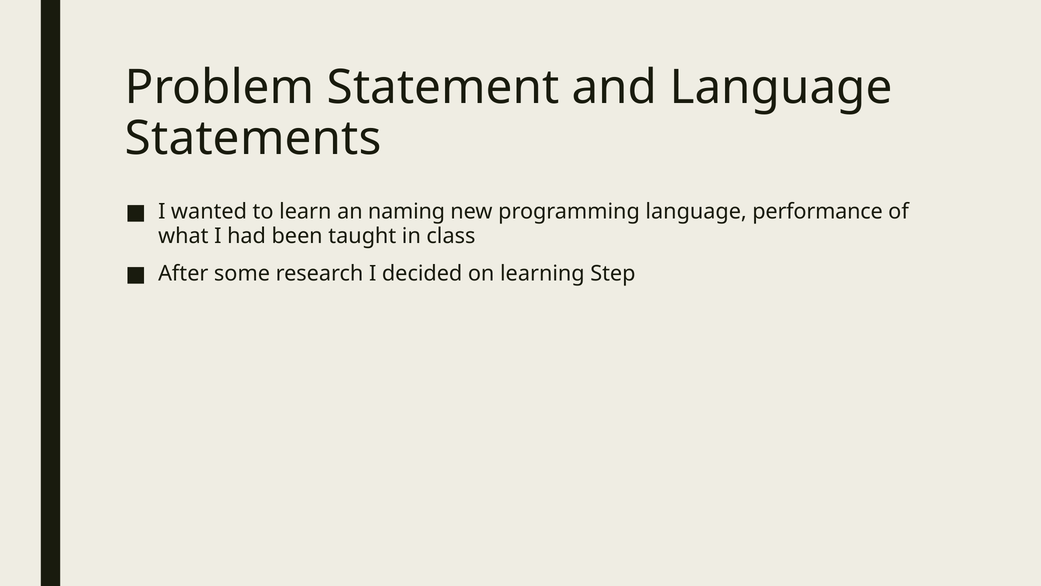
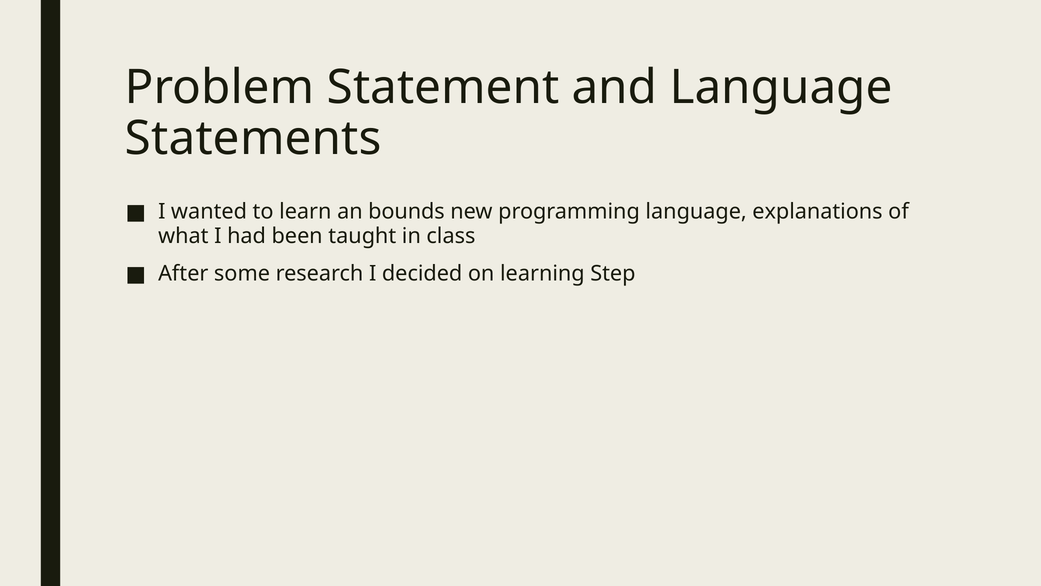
naming: naming -> bounds (406, 212)
performance: performance -> explanations (817, 212)
